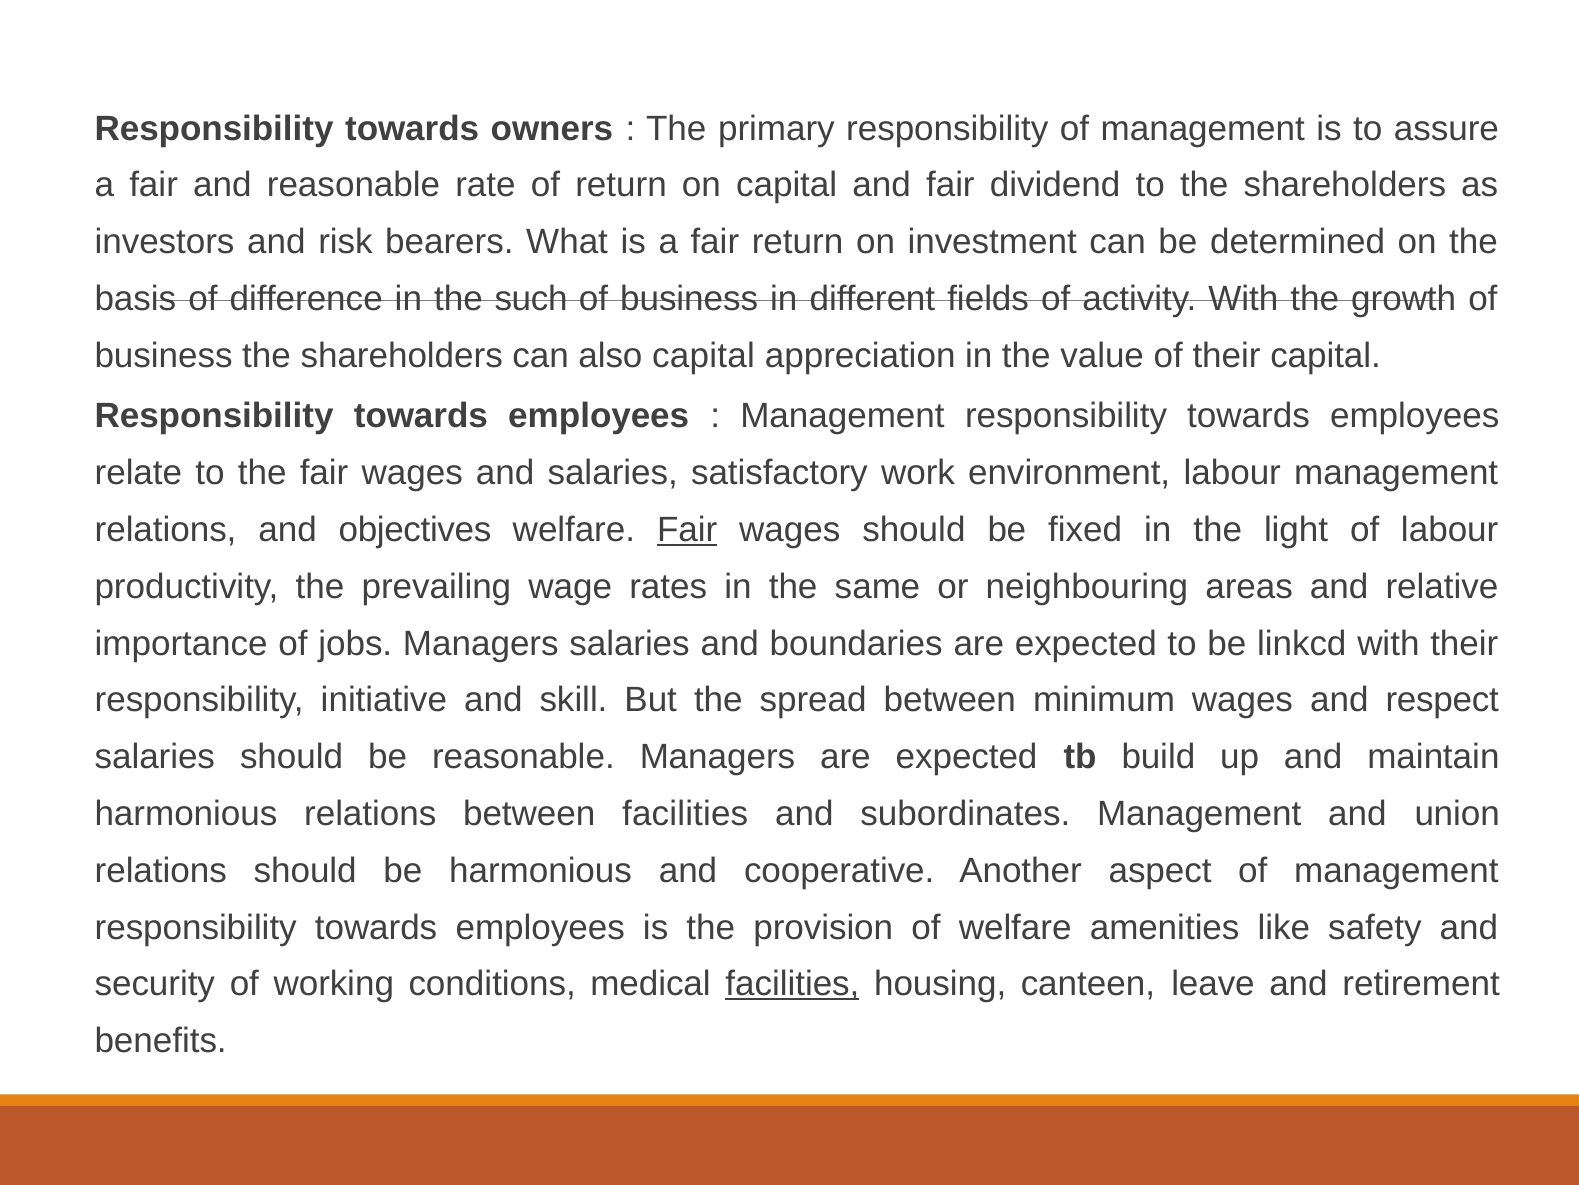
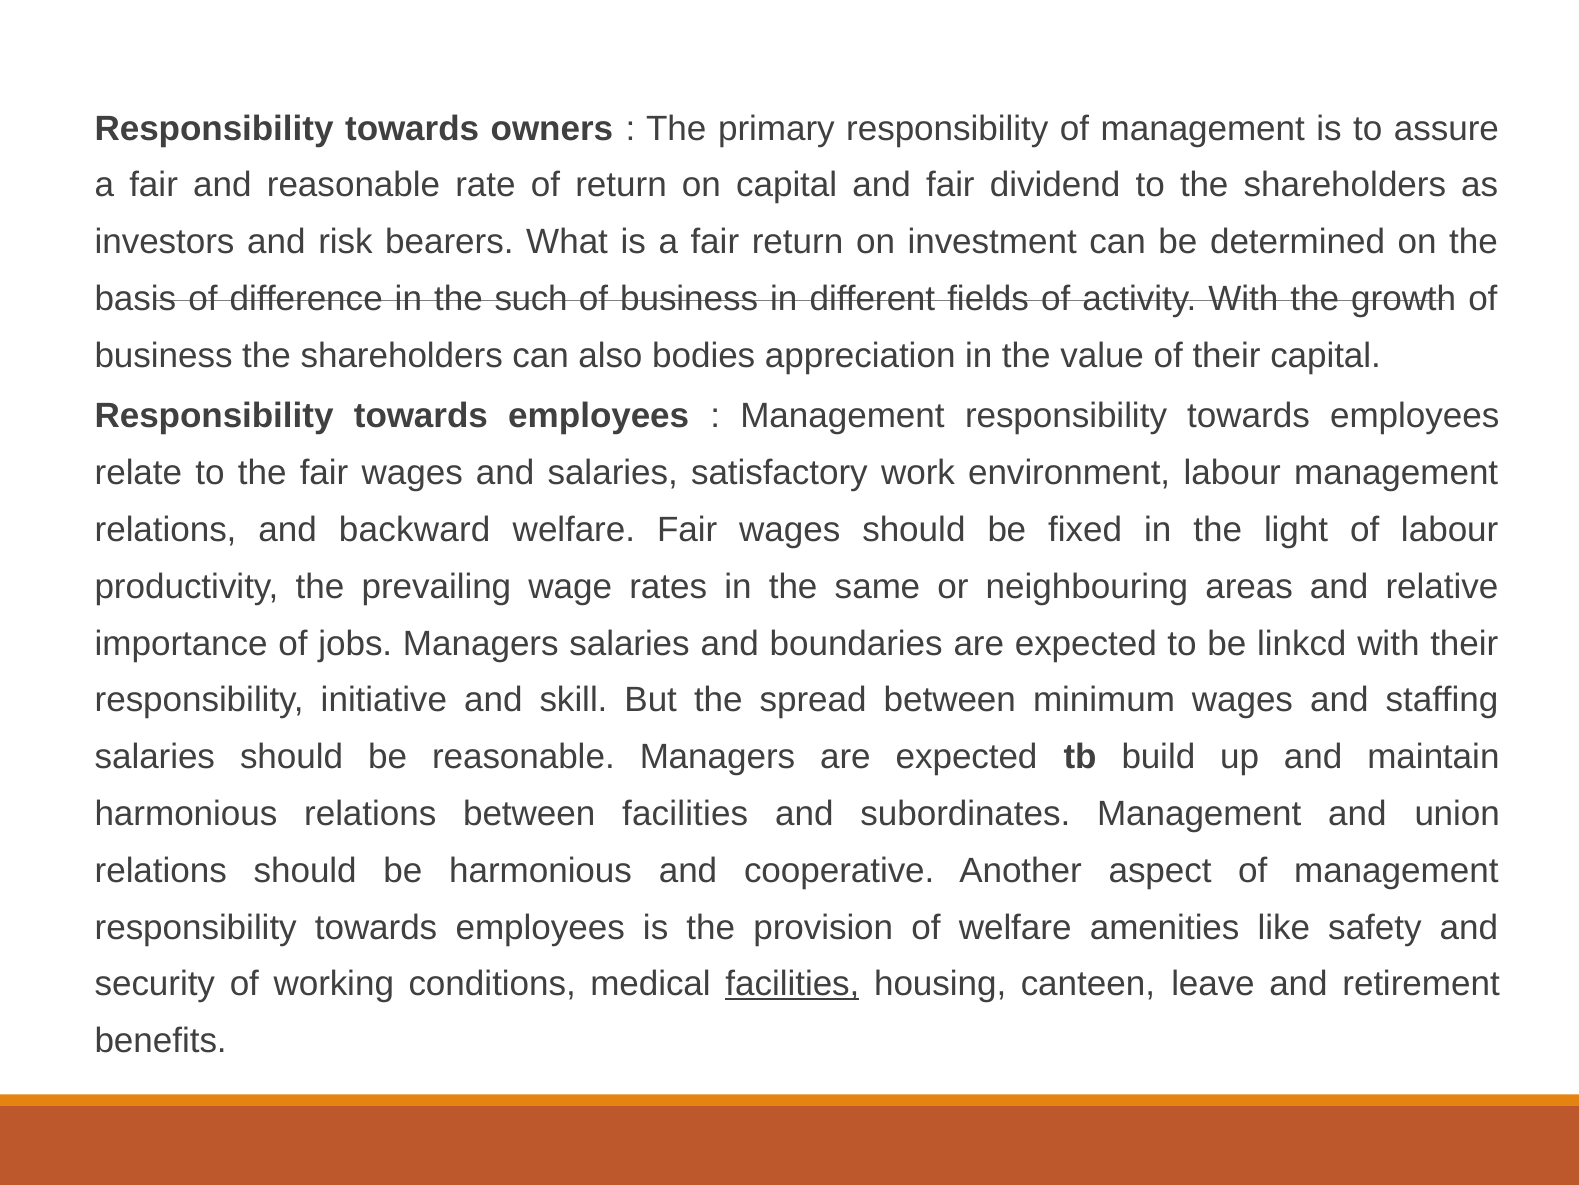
also capital: capital -> bodies (704, 355)
objectives: objectives -> backward (415, 530)
Fair underline: present -> none (687, 530)
respect: respect -> staffing (1442, 700)
